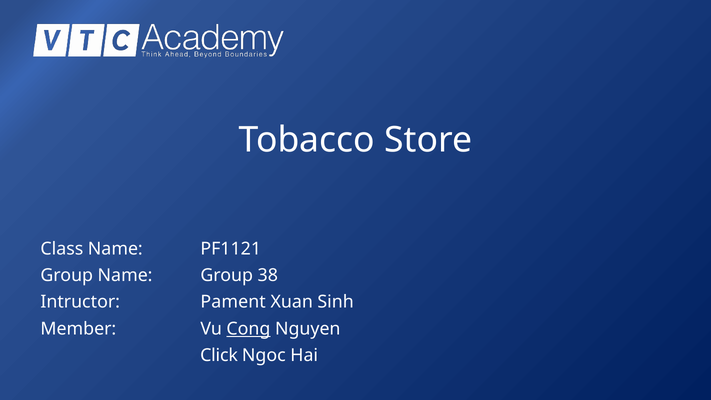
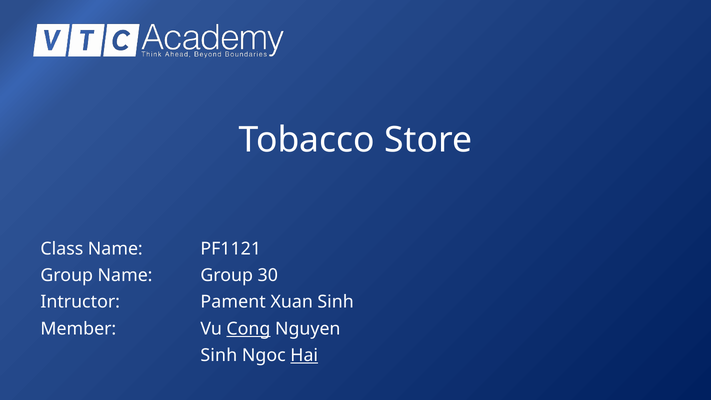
38: 38 -> 30 (268, 275)
Click: Click -> Sinh (219, 355)
Hai underline: none -> present (304, 355)
